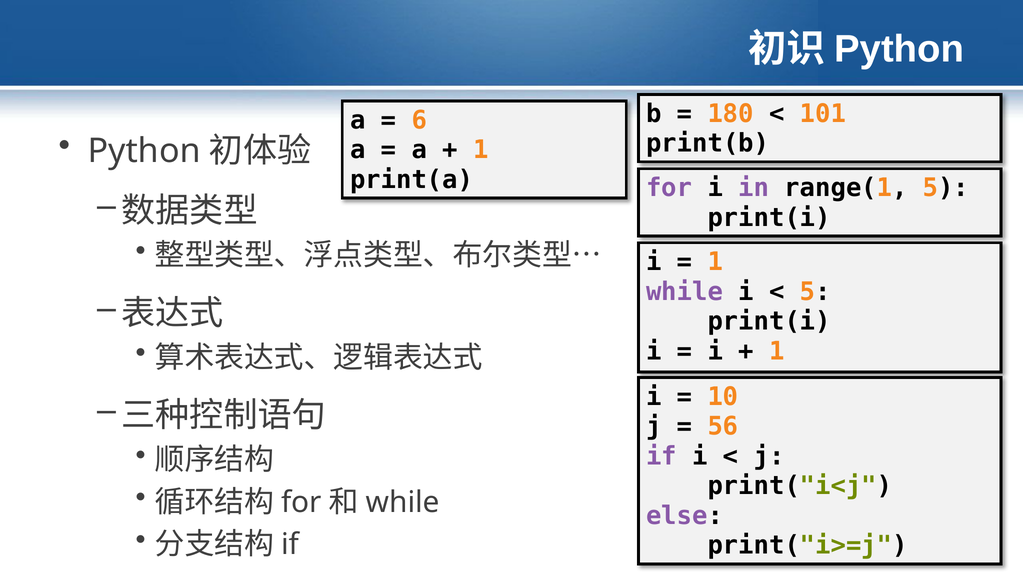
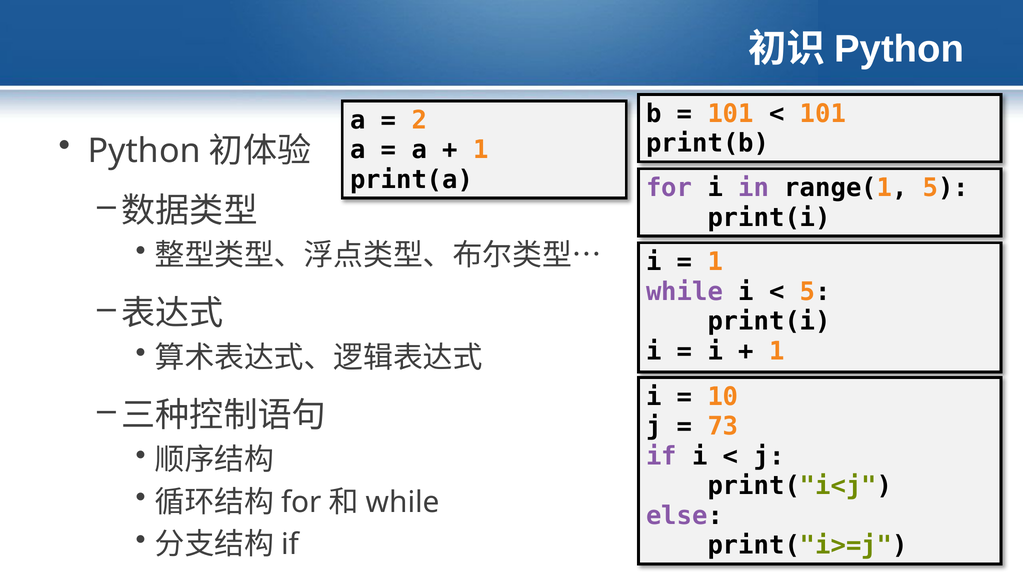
180: 180 -> 101 (731, 114)
6: 6 -> 2 (419, 120)
56: 56 -> 73 (723, 427)
